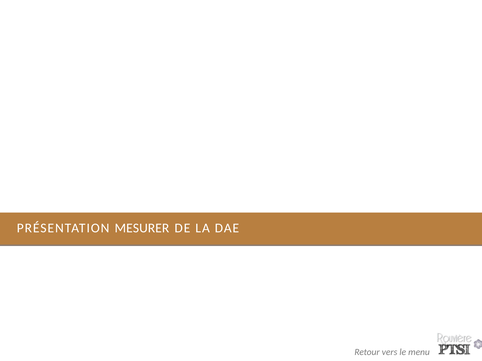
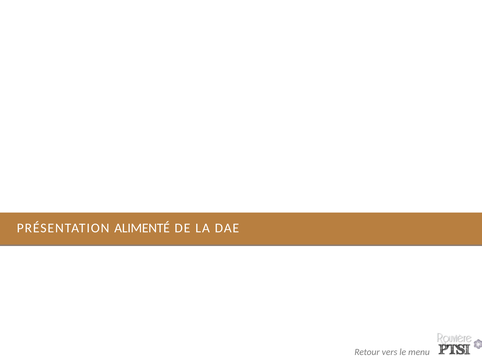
MESURER: MESURER -> ALIMENTÉ (142, 228)
